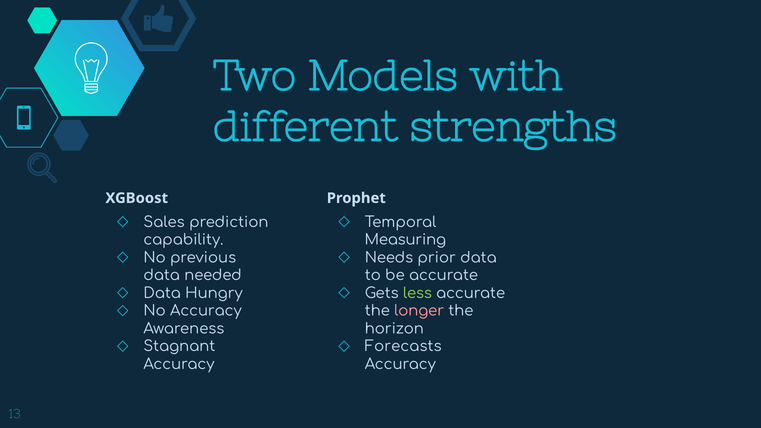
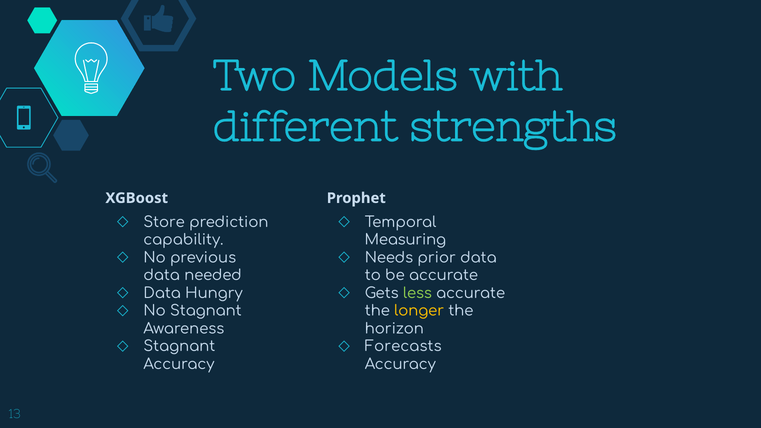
Sales: Sales -> Store (164, 222)
No Accuracy: Accuracy -> Stagnant (206, 311)
longer colour: pink -> yellow (419, 311)
